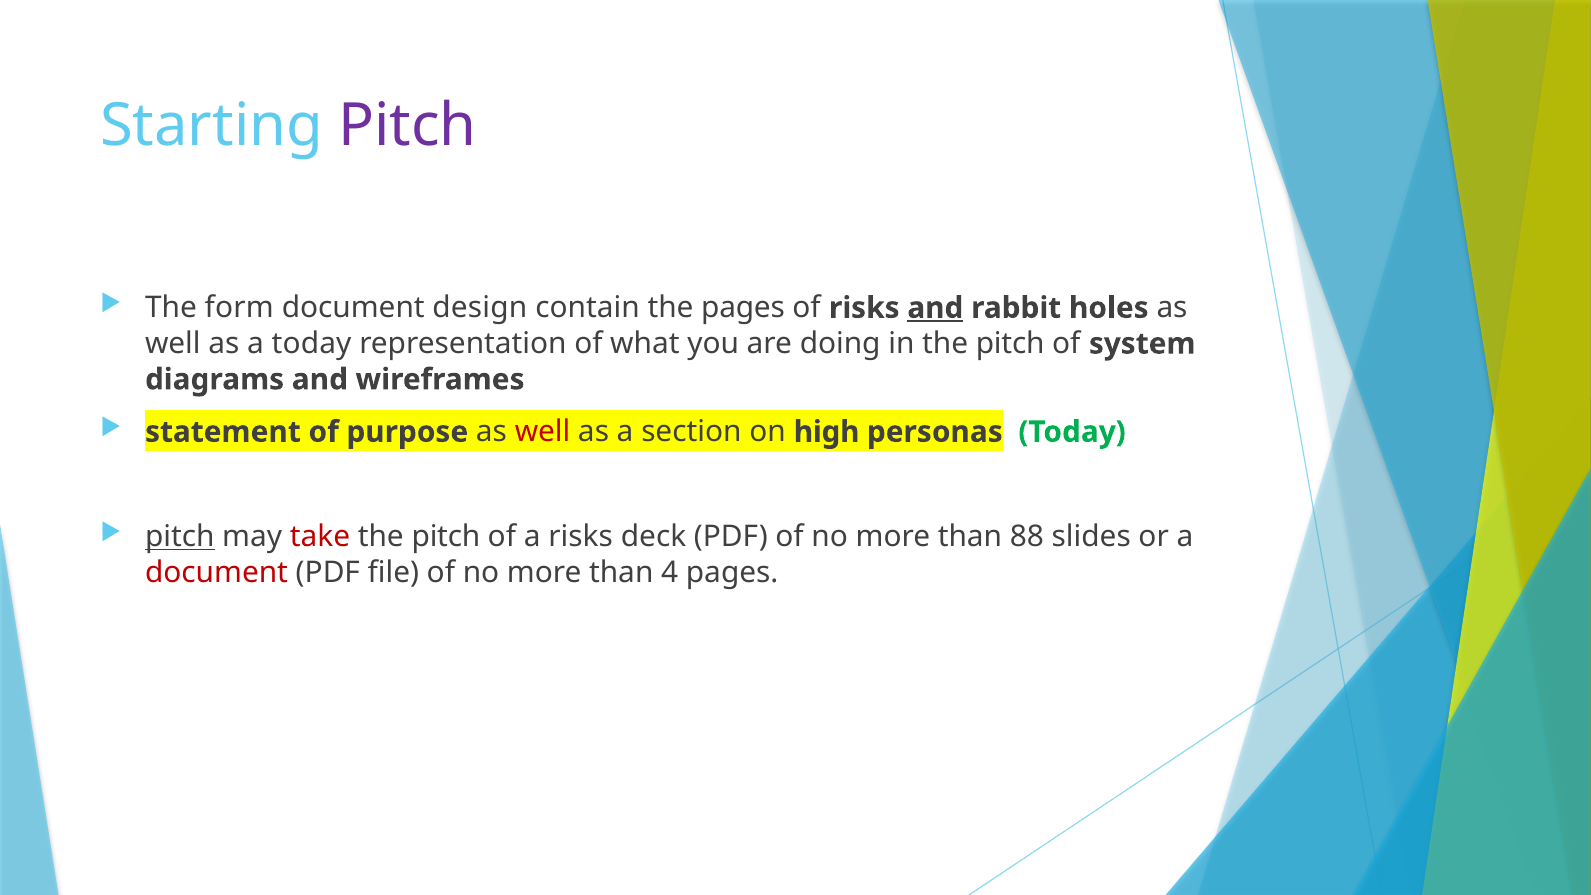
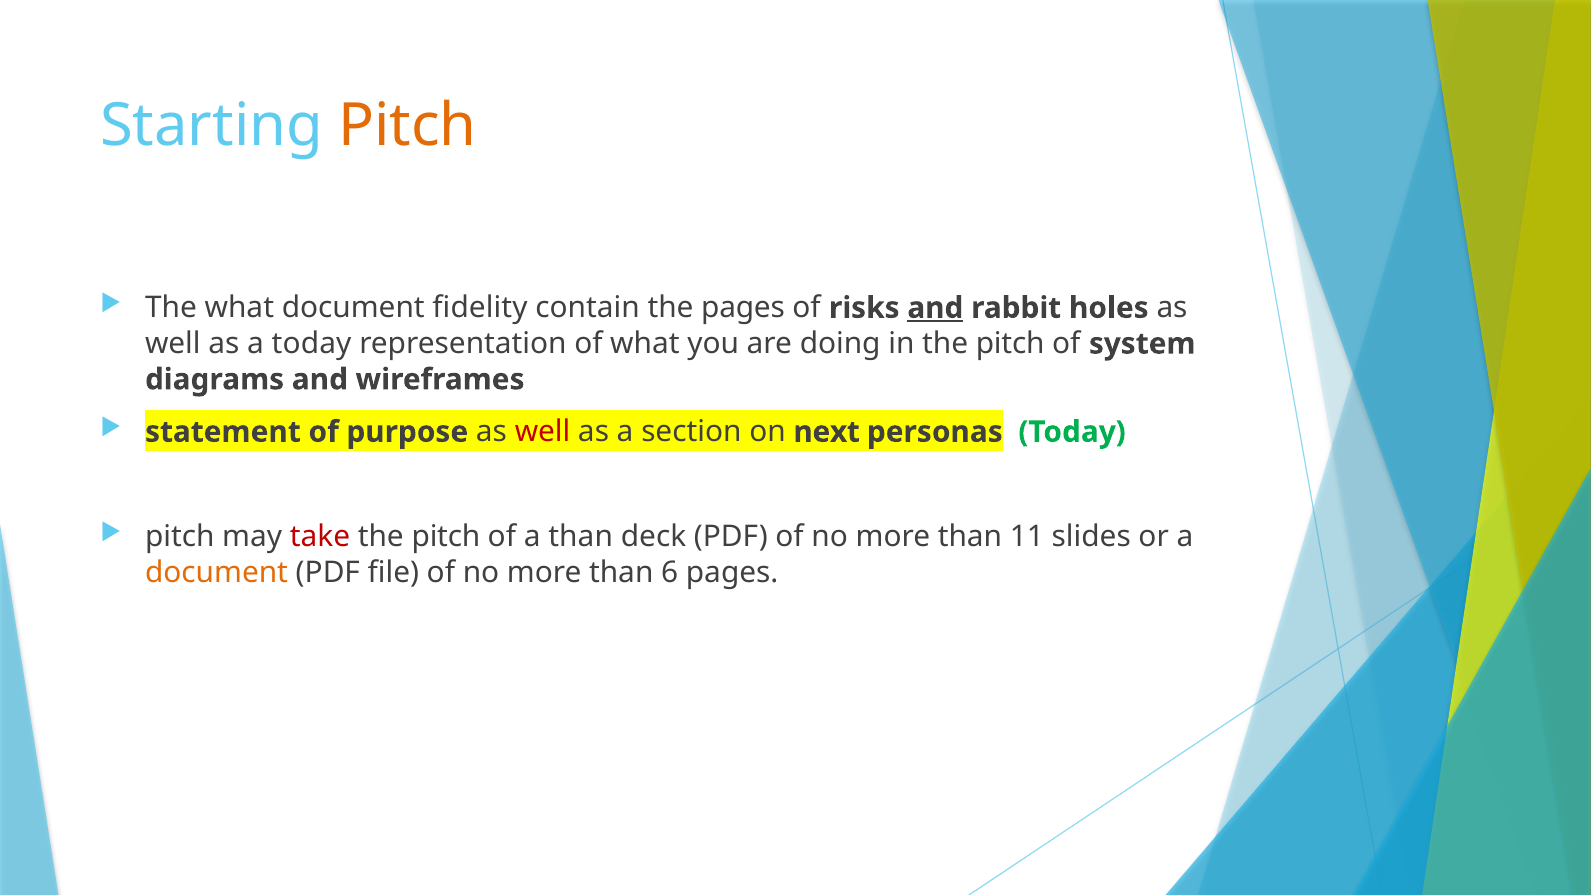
Pitch colour: purple -> orange (408, 125)
The form: form -> what (239, 308)
design: design -> fidelity (480, 308)
high: high -> next (827, 432)
pitch underline: present -> none (180, 537)
a risks: risks -> than (581, 537)
88: 88 -> 11 (1027, 537)
document colour: red -> orange (217, 572)
4: 4 -> 6 (670, 572)
